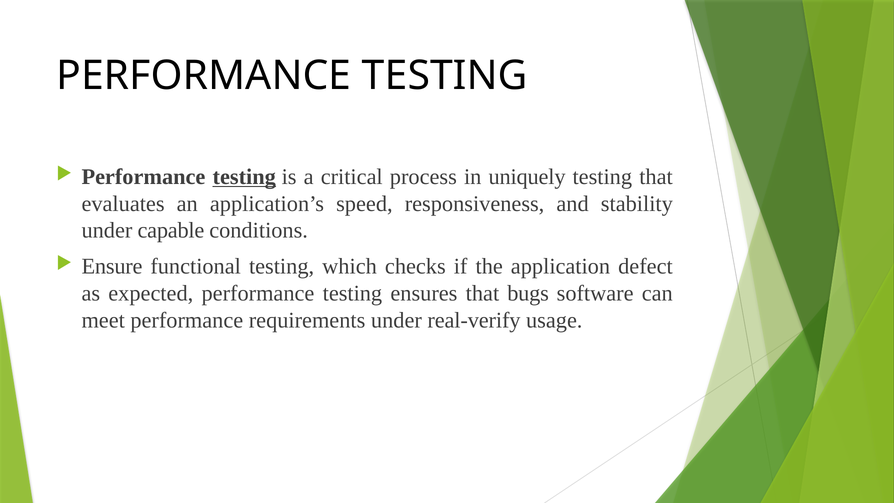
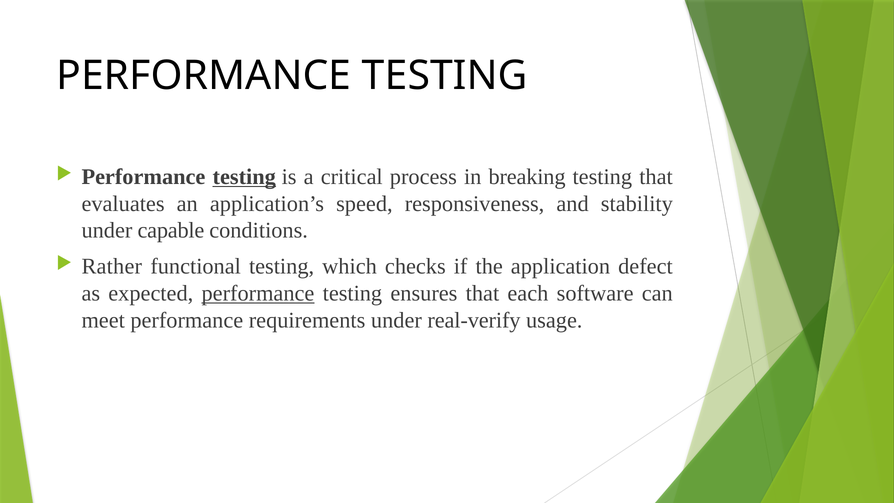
uniquely: uniquely -> breaking (527, 177)
Ensure: Ensure -> Rather (112, 267)
performance underline: none -> present (258, 293)
bugs: bugs -> each (528, 293)
